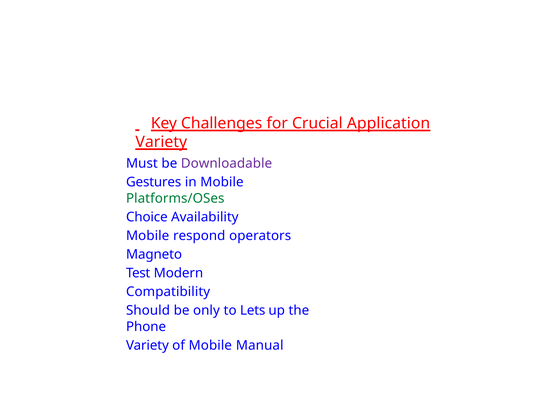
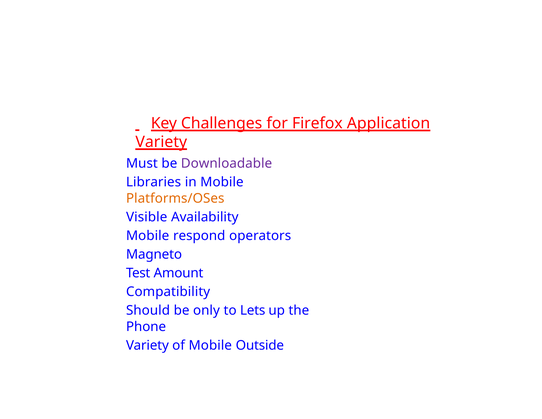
Crucial: Crucial -> Firefox (317, 123)
Gestures: Gestures -> Libraries (154, 182)
Platforms/OSes colour: green -> orange (175, 198)
Choice: Choice -> Visible (147, 217)
Modern: Modern -> Amount (179, 273)
Manual: Manual -> Outside (260, 345)
